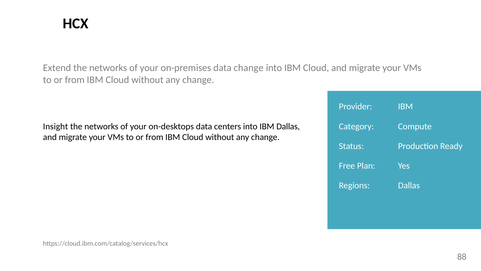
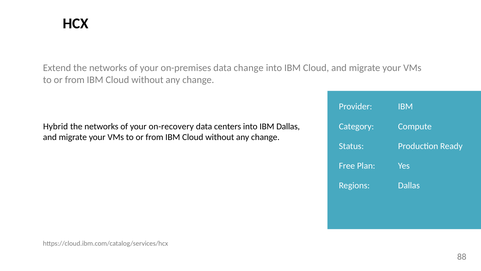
Insight: Insight -> Hybrid (56, 126)
on-desktops: on-desktops -> on-recovery (171, 126)
